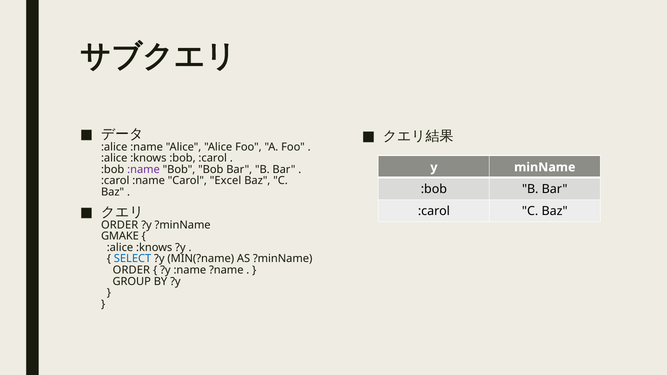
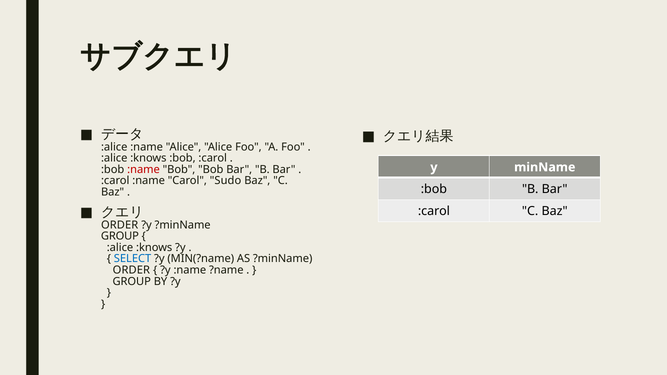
:name colour: purple -> red (144, 170)
Excel: Excel -> Sudo (226, 181)
GMAKE: GMAKE -> GROUP (120, 236)
